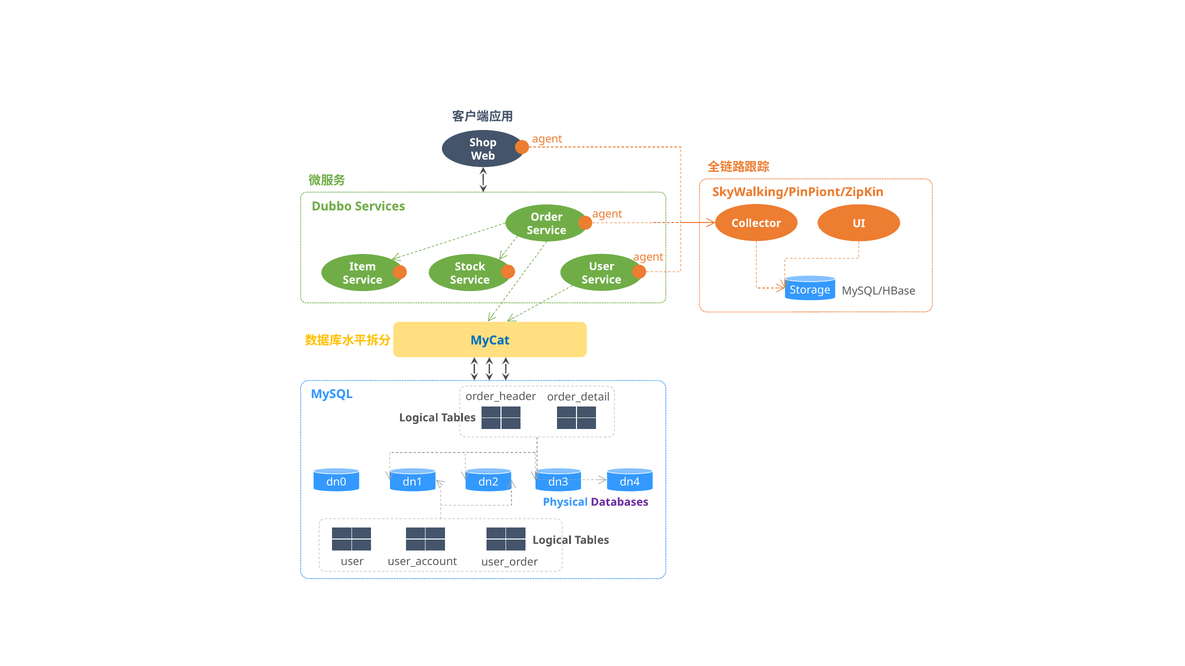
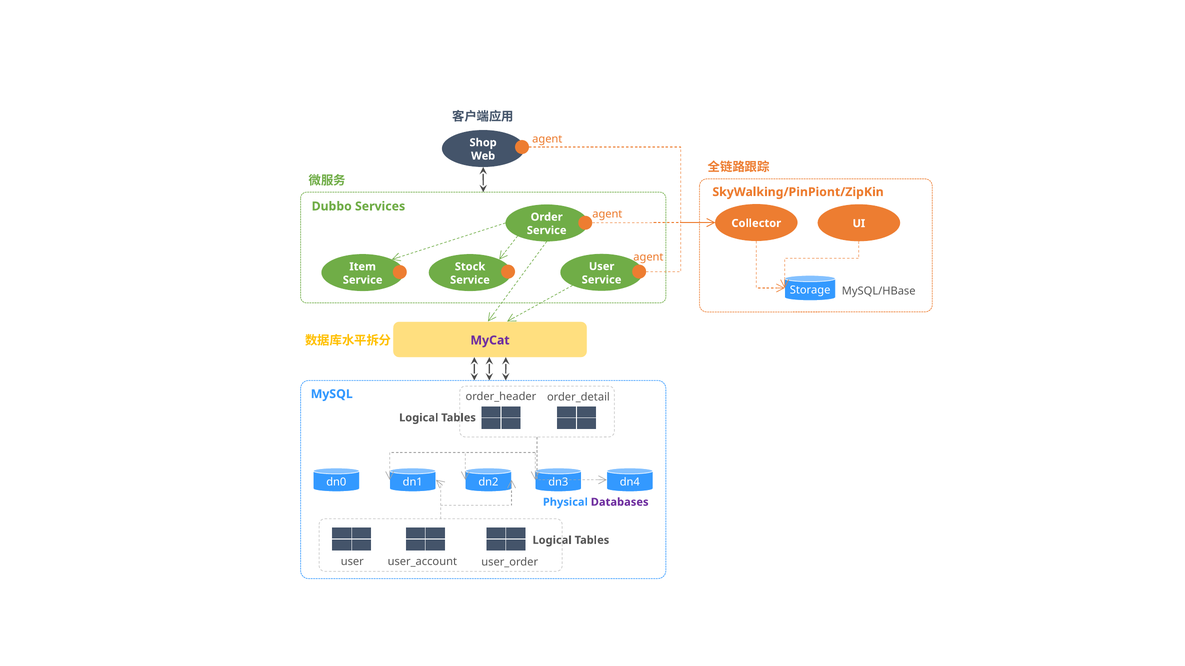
MyCat colour: blue -> purple (490, 341)
